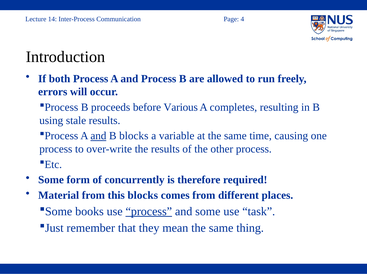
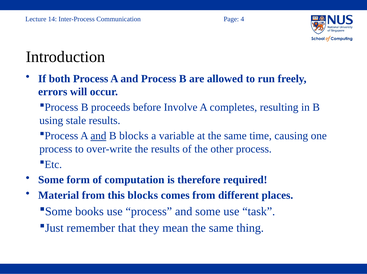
Various: Various -> Involve (181, 107)
concurrently: concurrently -> computation (134, 180)
process underline: present -> none (149, 212)
